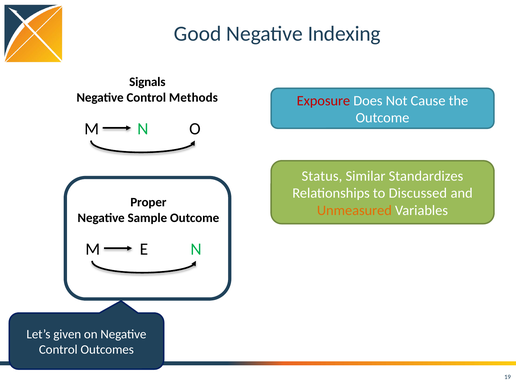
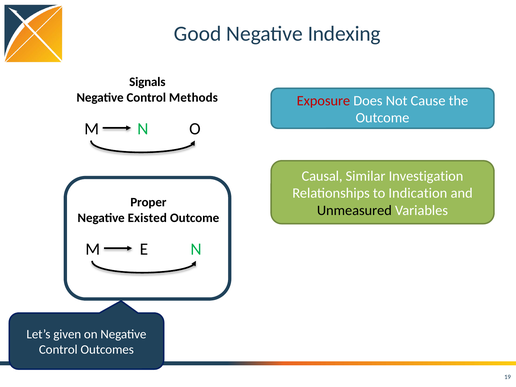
Status: Status -> Causal (322, 176)
Standardizes: Standardizes -> Investigation (426, 176)
Discussed: Discussed -> Indication (418, 193)
Unmeasured colour: orange -> black (354, 210)
Sample: Sample -> Existed (147, 218)
